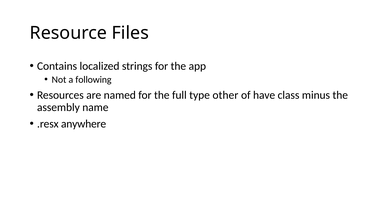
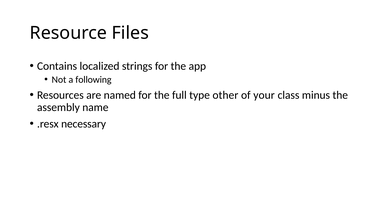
have: have -> your (264, 95)
anywhere: anywhere -> necessary (84, 123)
